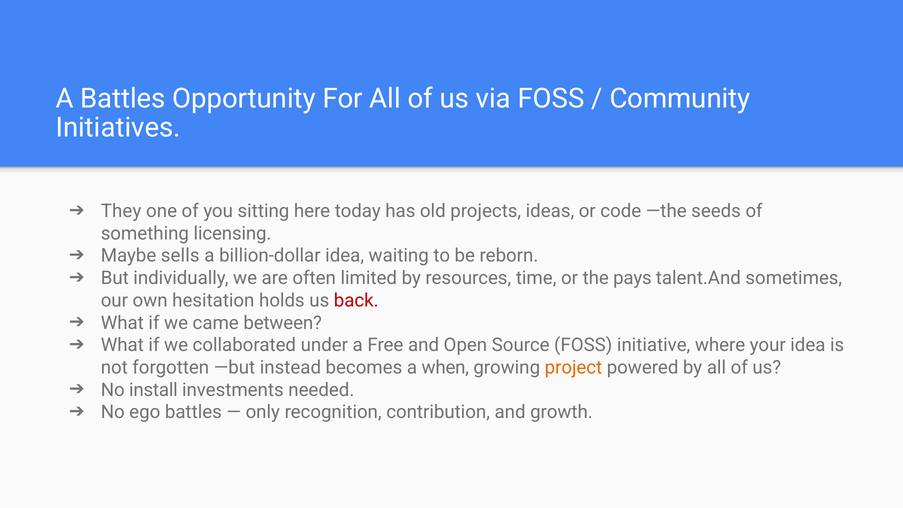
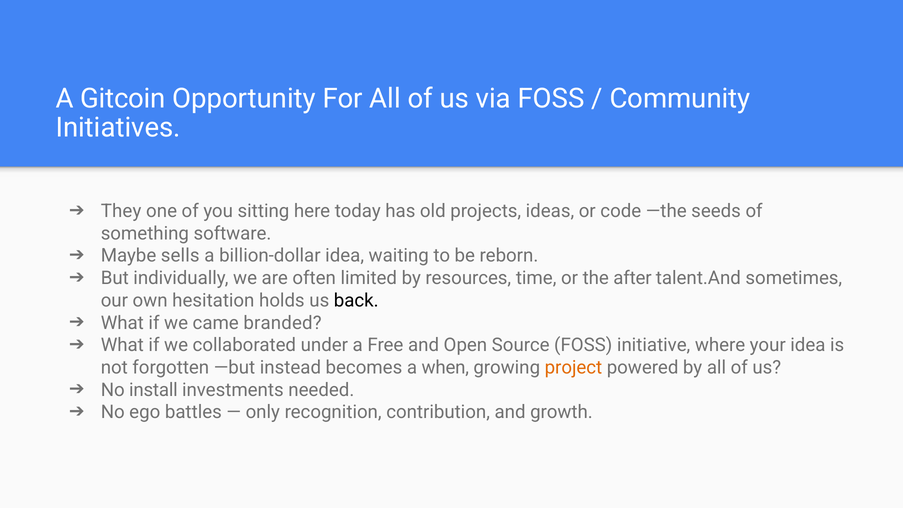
A Battles: Battles -> Gitcoin (123, 98)
licensing: licensing -> software (232, 233)
pays: pays -> after (632, 278)
back colour: red -> black (356, 300)
between: between -> branded (282, 323)
